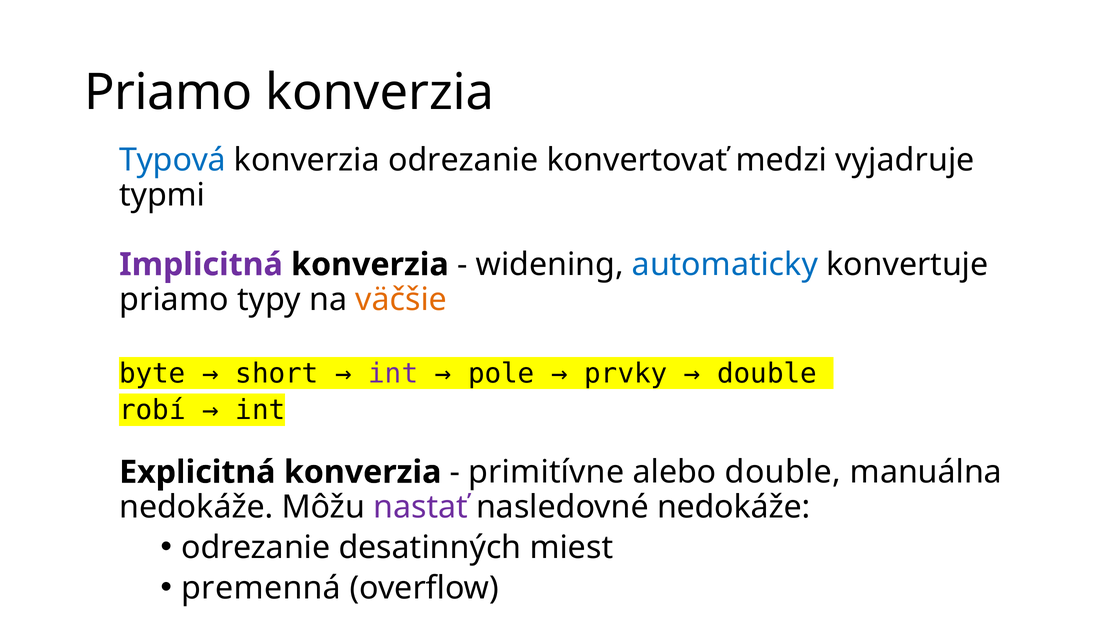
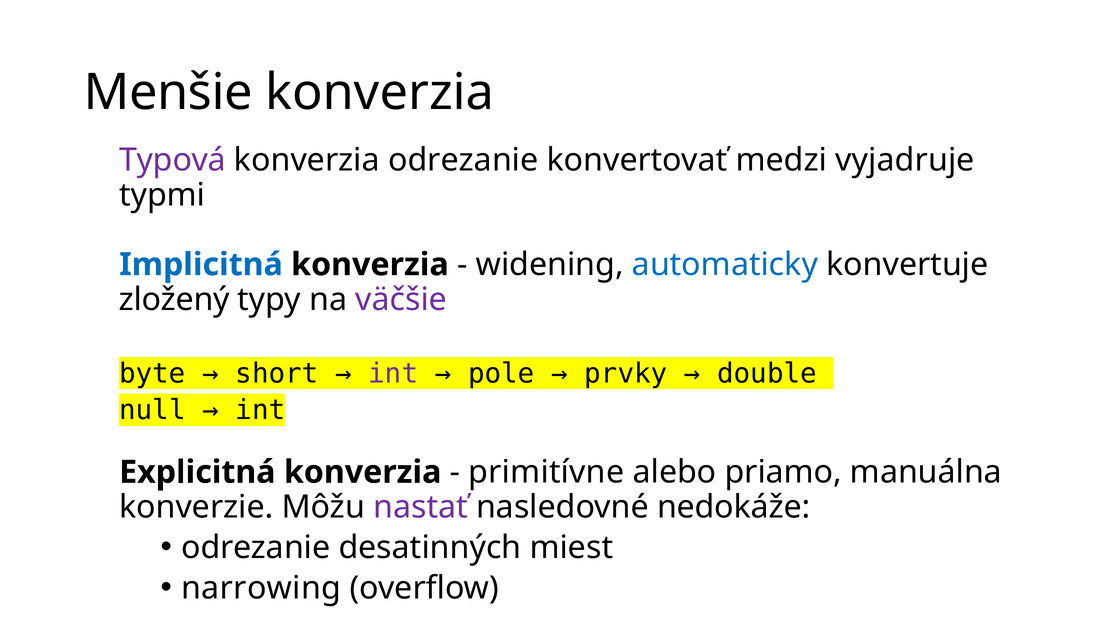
Priamo: Priamo -> Menšie (168, 93)
Typová colour: blue -> purple (173, 160)
Implicitná colour: purple -> blue (201, 265)
priamo: priamo -> zložený (174, 299)
väčšie colour: orange -> purple (401, 299)
robí: robí -> null (152, 410)
alebo double: double -> priamo (783, 472)
nedokáže: nedokáže -> konverzie (196, 507)
premenná: premenná -> narrowing (261, 588)
